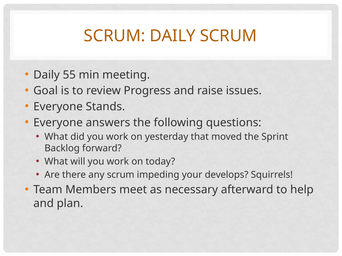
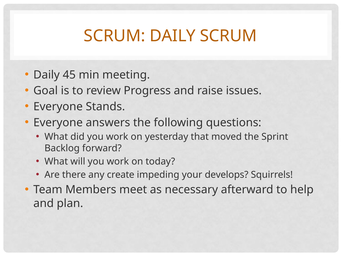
55: 55 -> 45 (69, 75)
any scrum: scrum -> create (121, 175)
